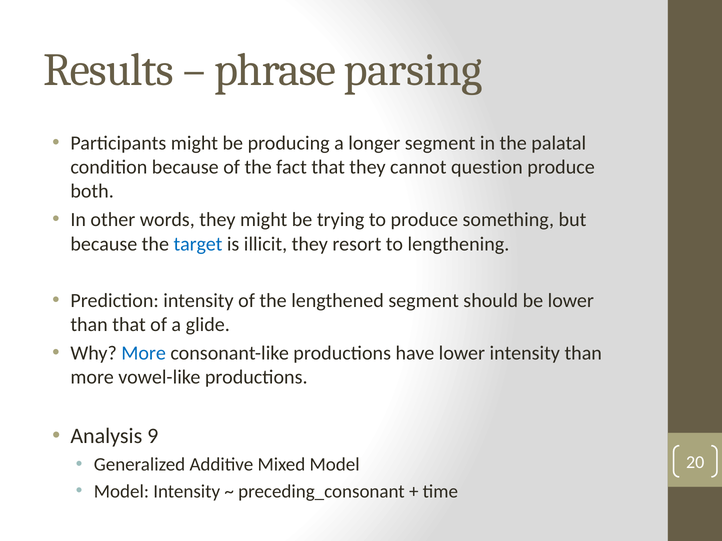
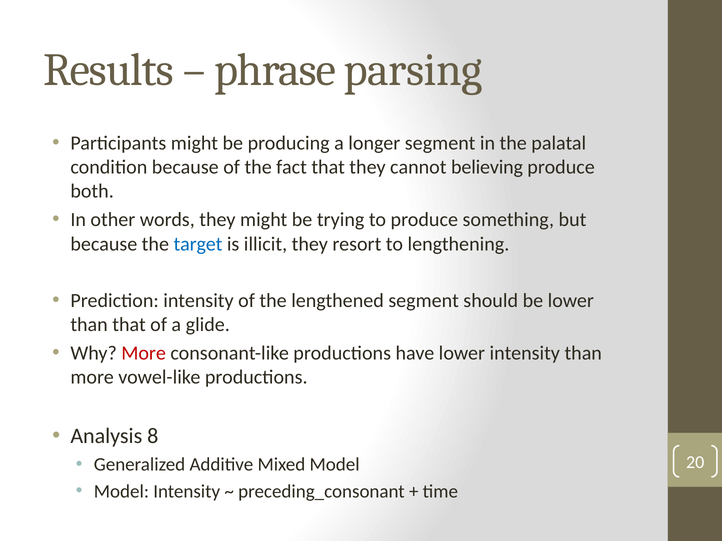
question: question -> believing (487, 167)
More colour: blue -> red (144, 354)
9: 9 -> 8 (153, 436)
